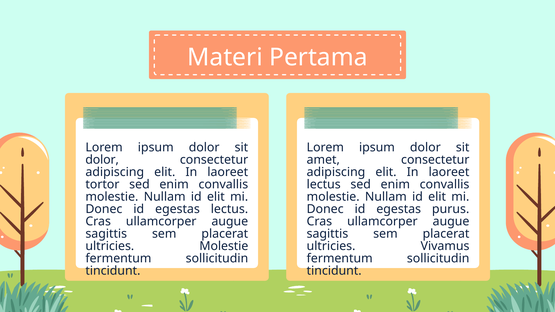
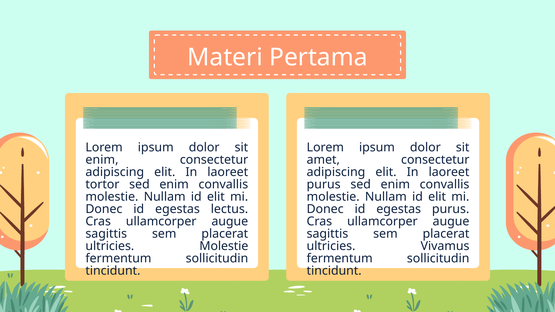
dolor: dolor -> enim (102, 160)
lectus: lectus -> purus (324, 184)
